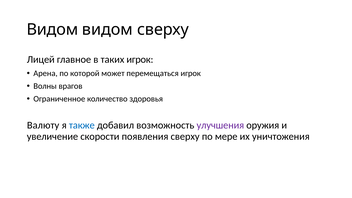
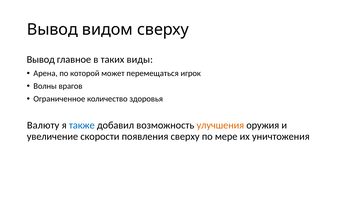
Видом: Видом -> Вывод (52, 30)
Лицей: Лицей -> Вывод (41, 60)
таких игрок: игрок -> виды (140, 60)
улучшения colour: purple -> orange (220, 125)
